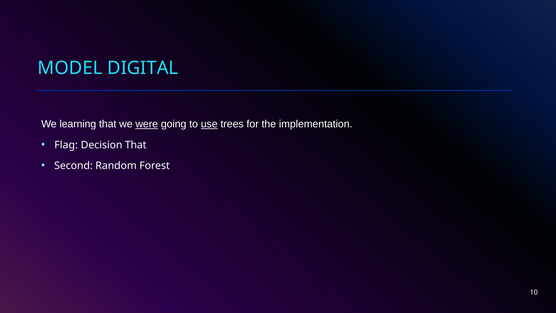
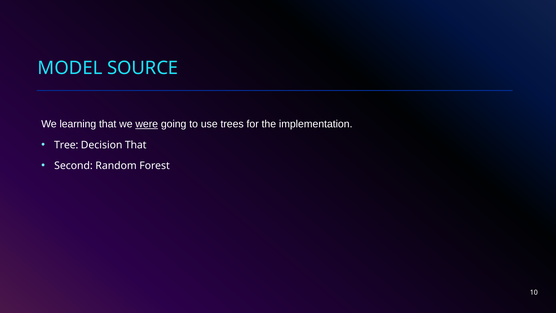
DIGITAL: DIGITAL -> SOURCE (143, 68)
use underline: present -> none (209, 124)
Flag: Flag -> Tree (66, 145)
